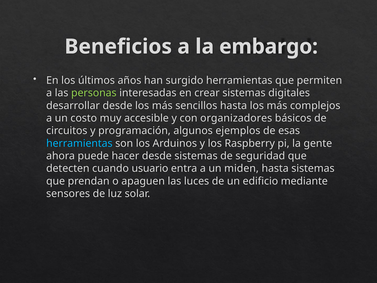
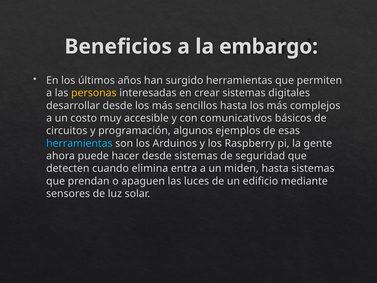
personas colour: light green -> yellow (94, 93)
organizadores: organizadores -> comunicativos (236, 118)
usuario: usuario -> elimina (150, 168)
